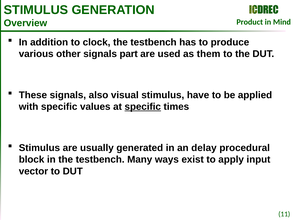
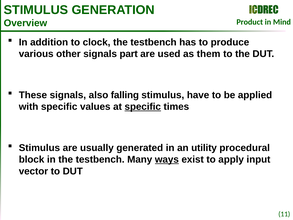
visual: visual -> falling (125, 95)
delay: delay -> utility (204, 148)
ways underline: none -> present (167, 159)
